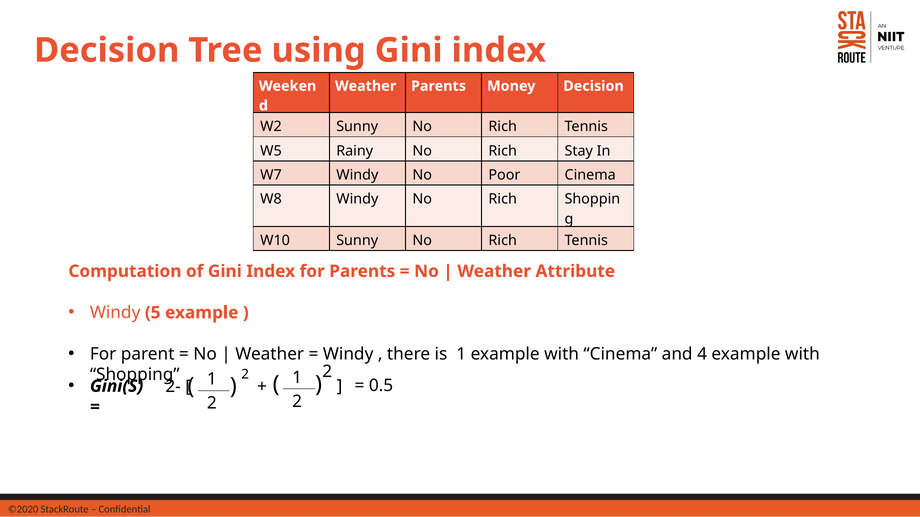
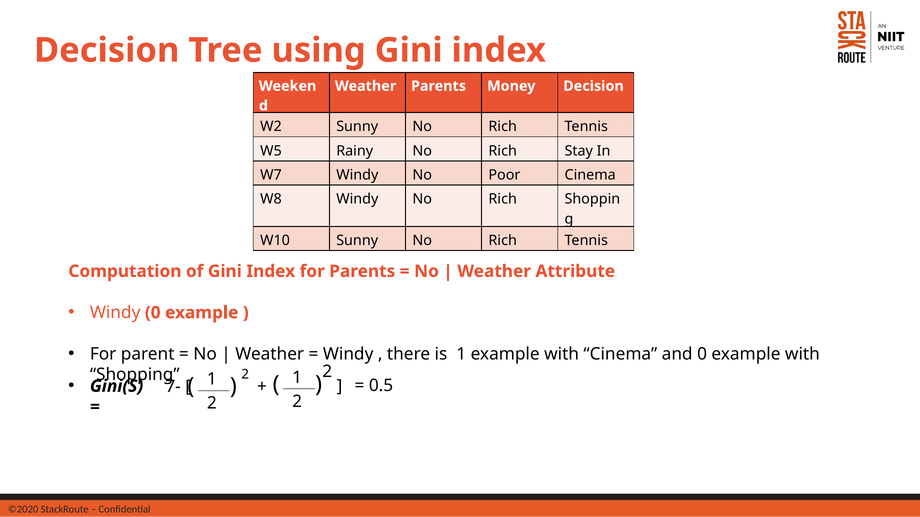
Windy 5: 5 -> 0 (153, 313)
and 4: 4 -> 0 (702, 354)
2-: 2- -> 7- (173, 387)
